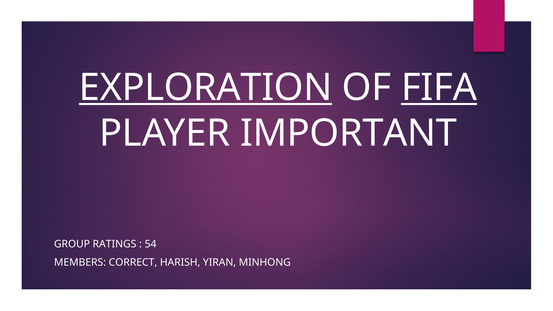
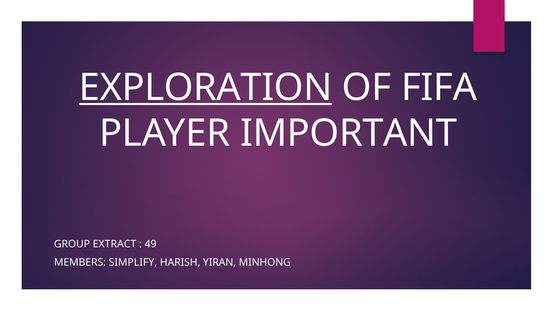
FIFA underline: present -> none (439, 88)
RATINGS: RATINGS -> EXTRACT (114, 244)
54: 54 -> 49 (151, 244)
CORRECT: CORRECT -> SIMPLIFY (133, 262)
